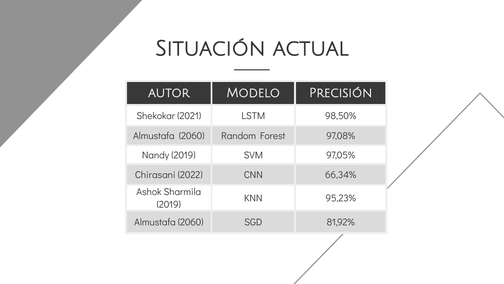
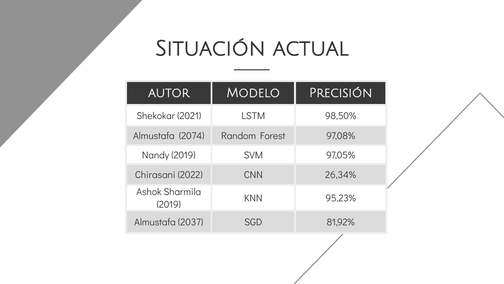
2060: 2060 -> 2074 (192, 136)
66,34%: 66,34% -> 26,34% (341, 175)
2060: 2060 -> 2037 (191, 222)
